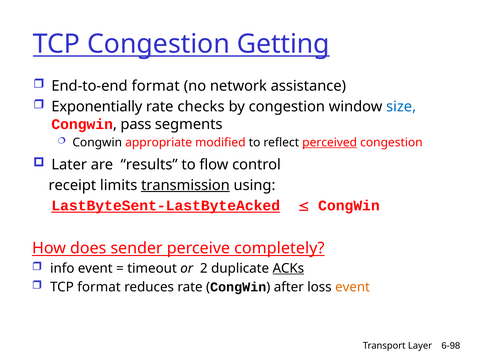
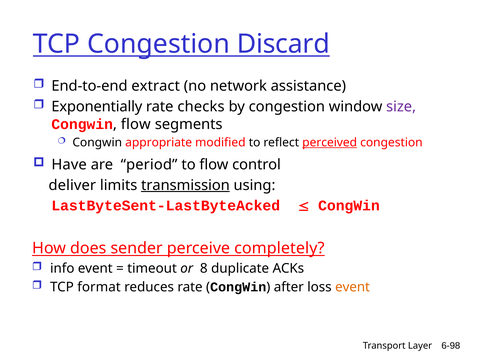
Getting: Getting -> Discard (283, 44)
End-to-end format: format -> extract (156, 86)
size colour: blue -> purple (401, 106)
pass: pass -> flow (136, 124)
Later: Later -> Have (69, 165)
results: results -> period (149, 165)
receipt: receipt -> deliver (72, 185)
LastByteSent-LastByteAcked underline: present -> none (166, 206)
2: 2 -> 8 (204, 268)
ACKs underline: present -> none (288, 268)
